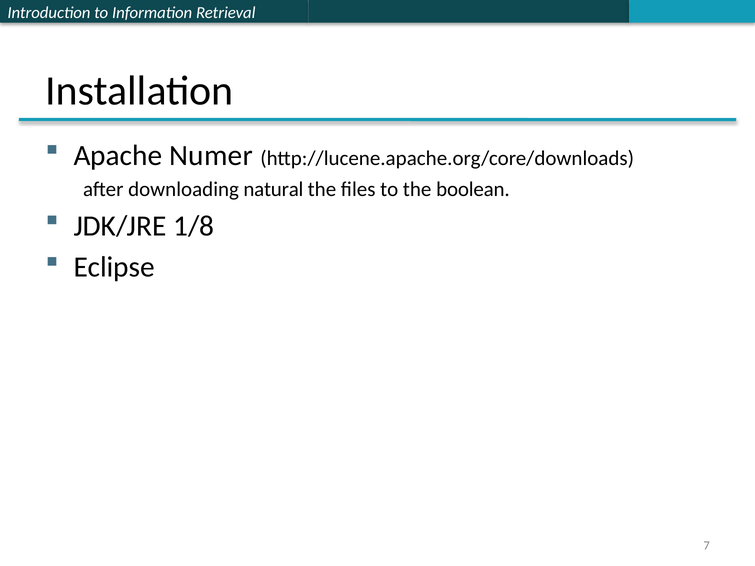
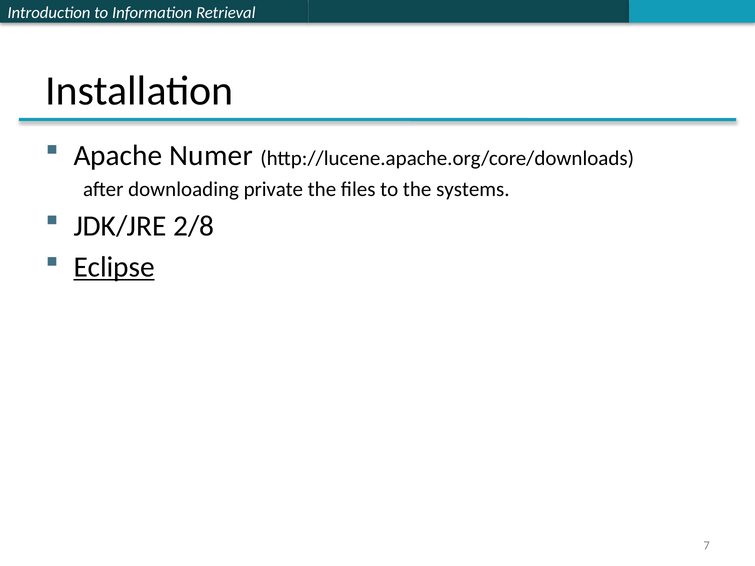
natural: natural -> private (273, 189)
boolean: boolean -> systems (473, 189)
1/8: 1/8 -> 2/8 (194, 226)
Eclipse underline: none -> present (114, 267)
